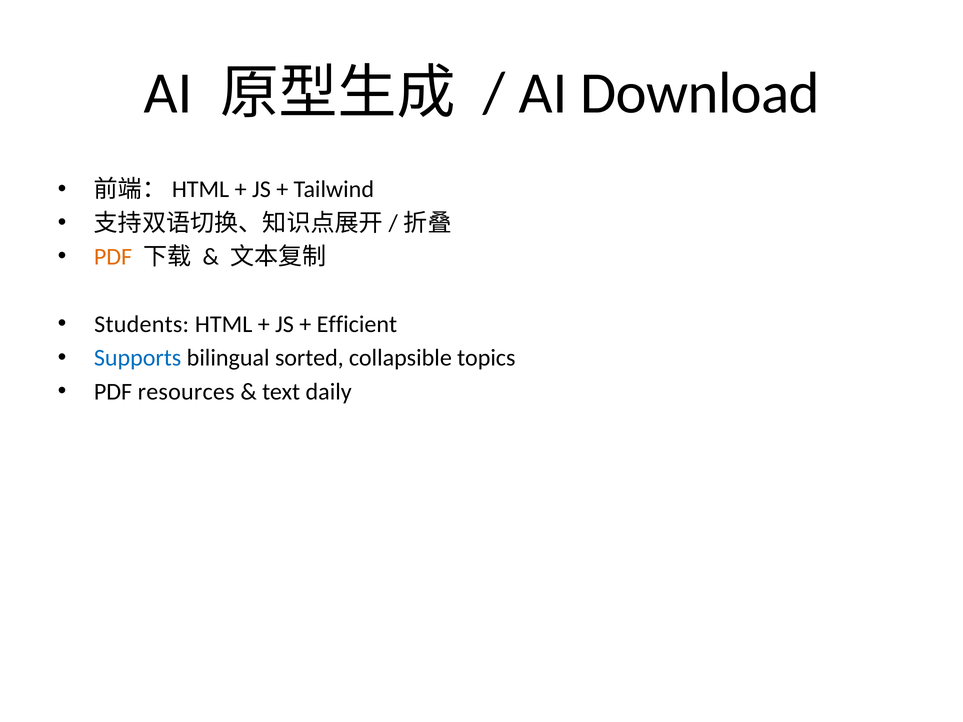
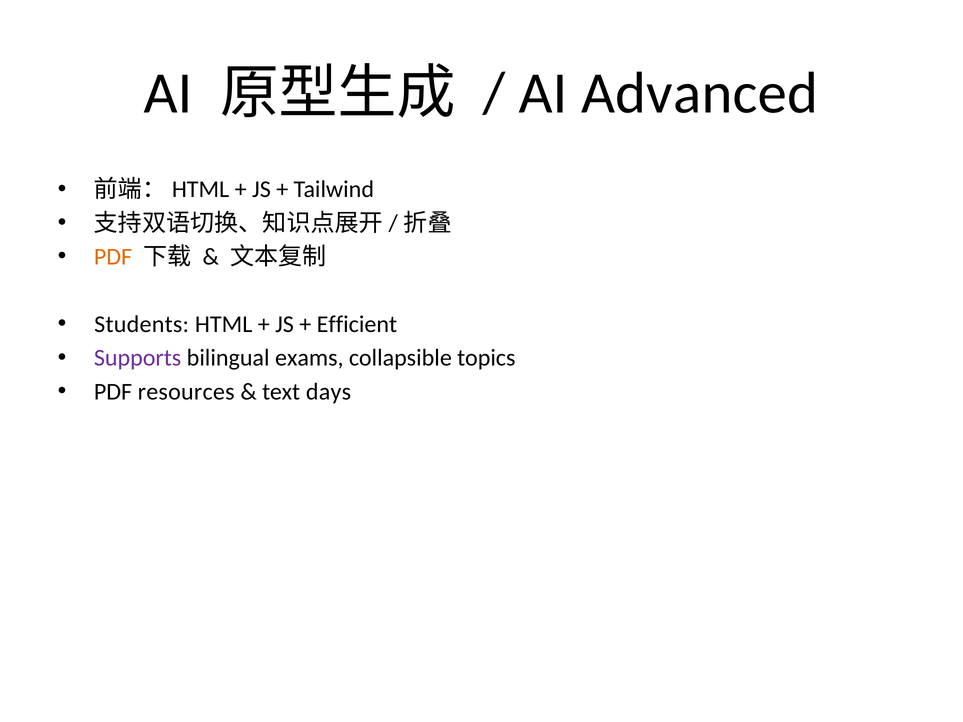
Download: Download -> Advanced (700, 93)
Supports colour: blue -> purple (138, 358)
sorted: sorted -> exams (309, 358)
daily: daily -> days (329, 392)
